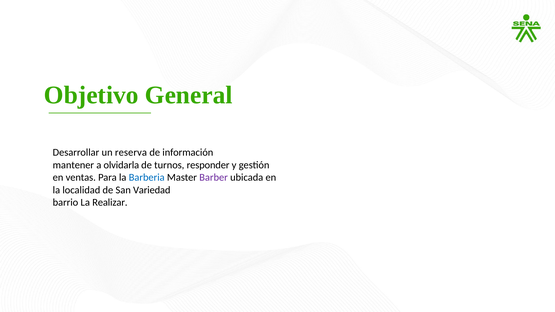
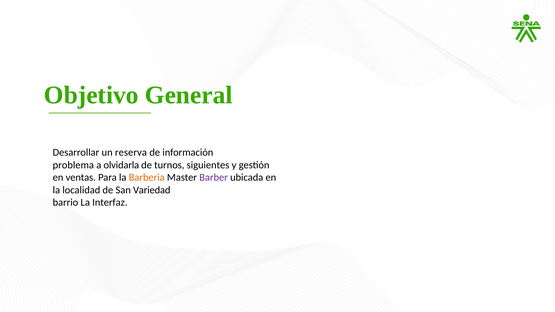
mantener: mantener -> problema (73, 165)
responder: responder -> siguientes (208, 165)
Barberia colour: blue -> orange (147, 178)
Realizar: Realizar -> Interfaz (110, 203)
